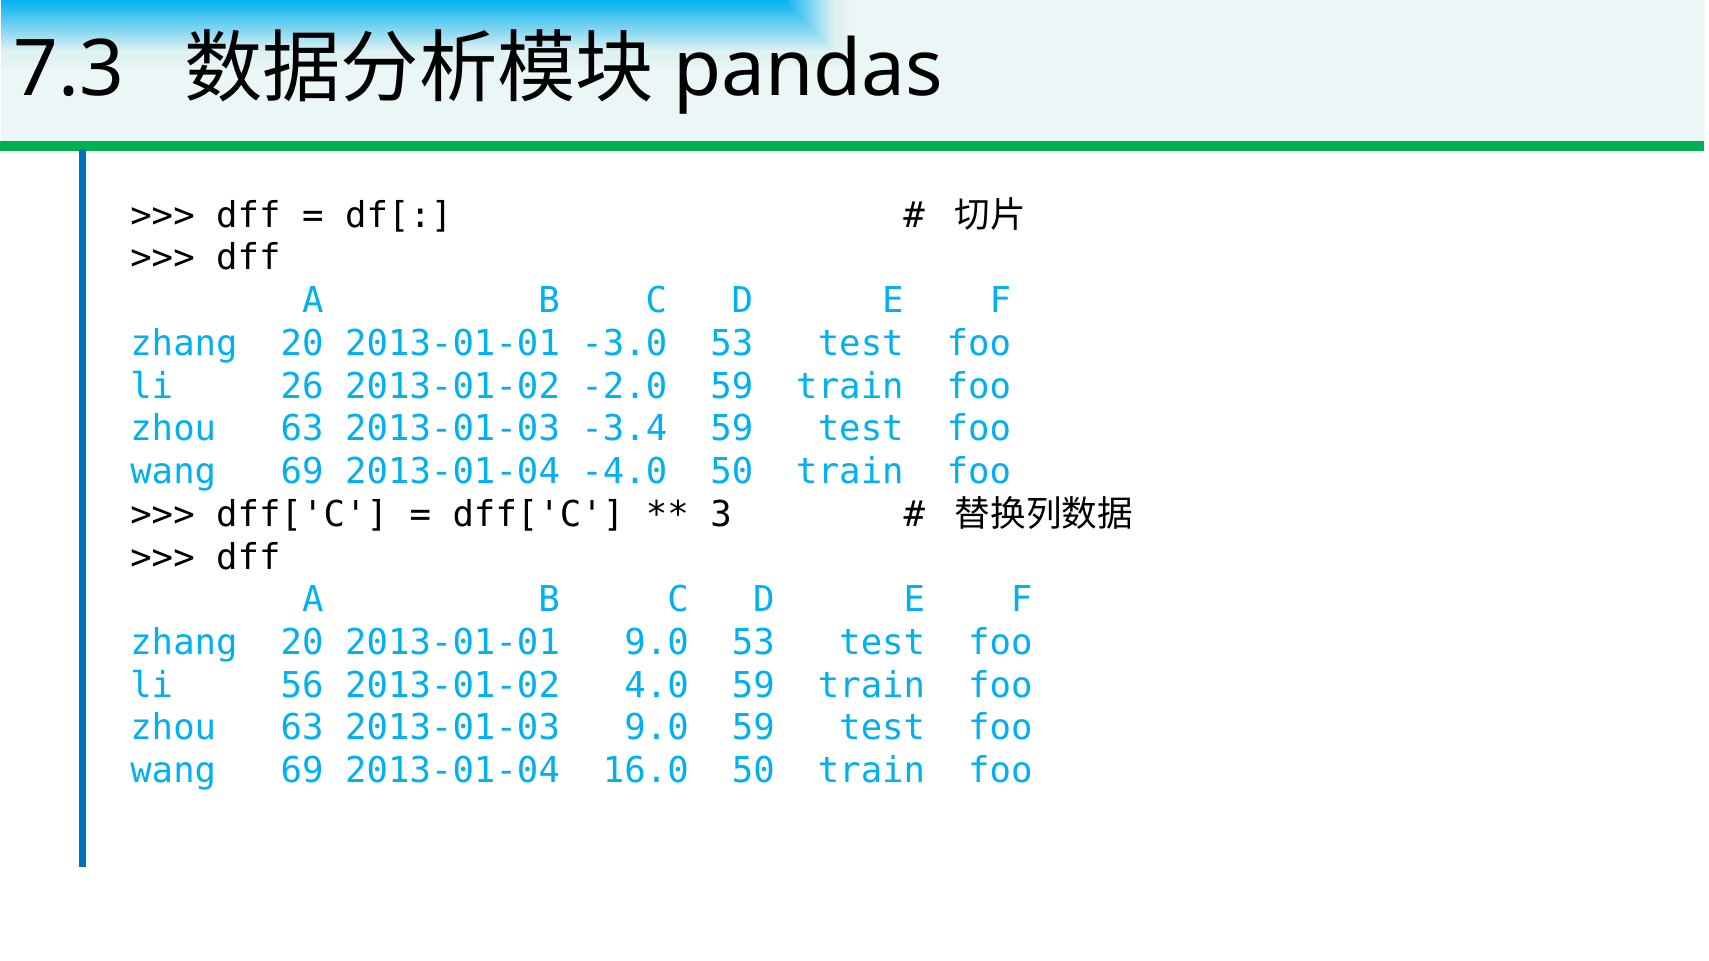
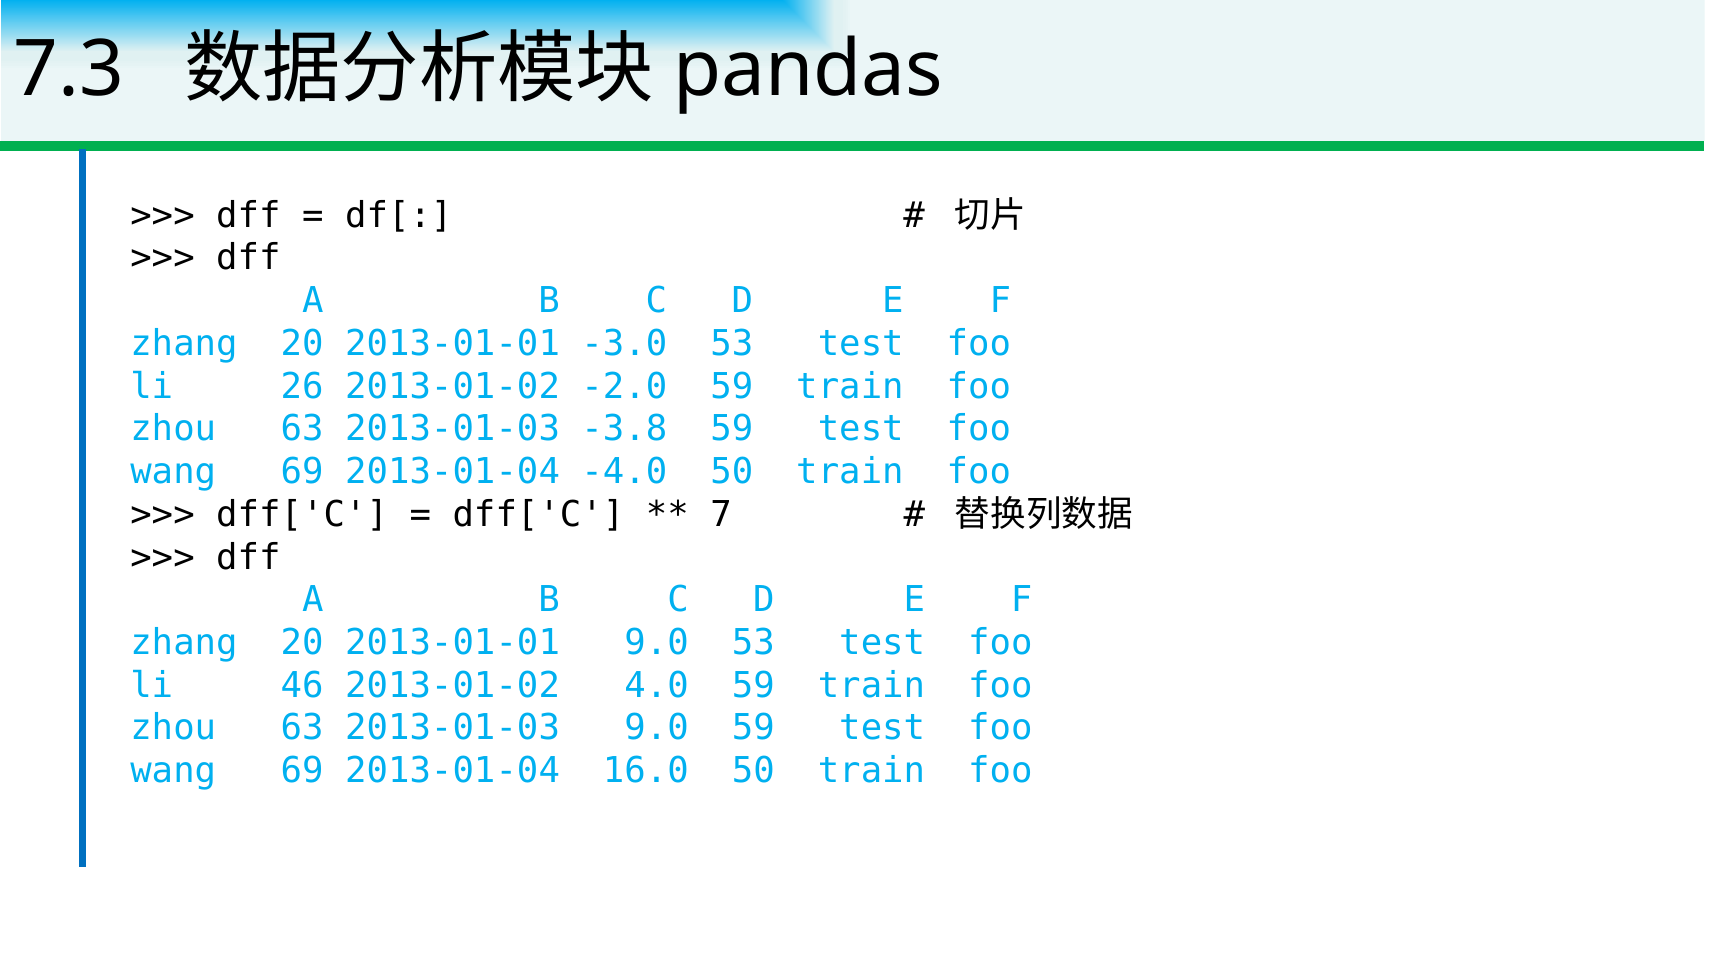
-3.4: -3.4 -> -3.8 (624, 429)
3: 3 -> 7 (721, 515)
56: 56 -> 46 (302, 686)
